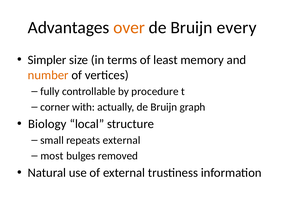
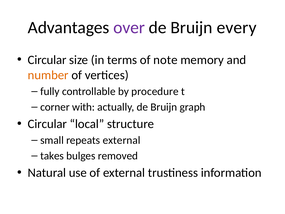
over colour: orange -> purple (129, 28)
Simpler: Simpler -> Circular (47, 60)
least: least -> note (165, 60)
Biology: Biology -> Circular (47, 124)
most: most -> takes (52, 156)
